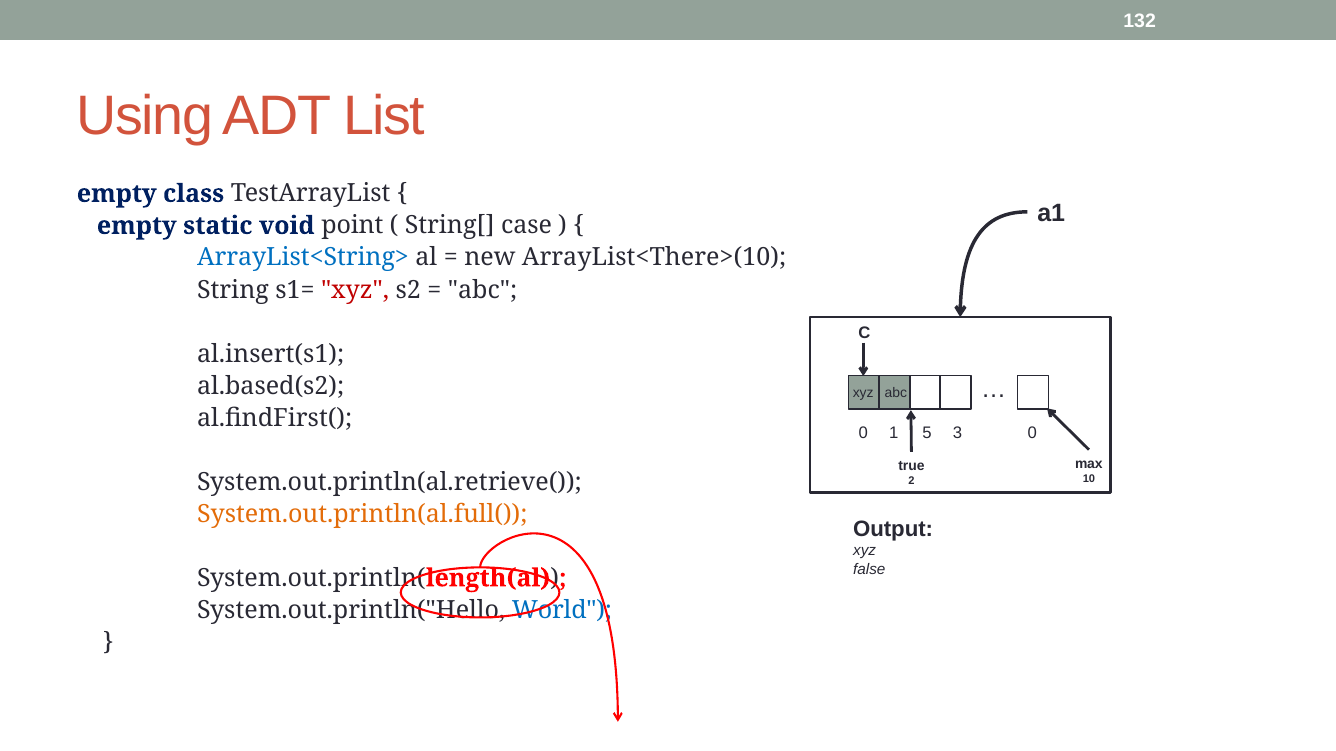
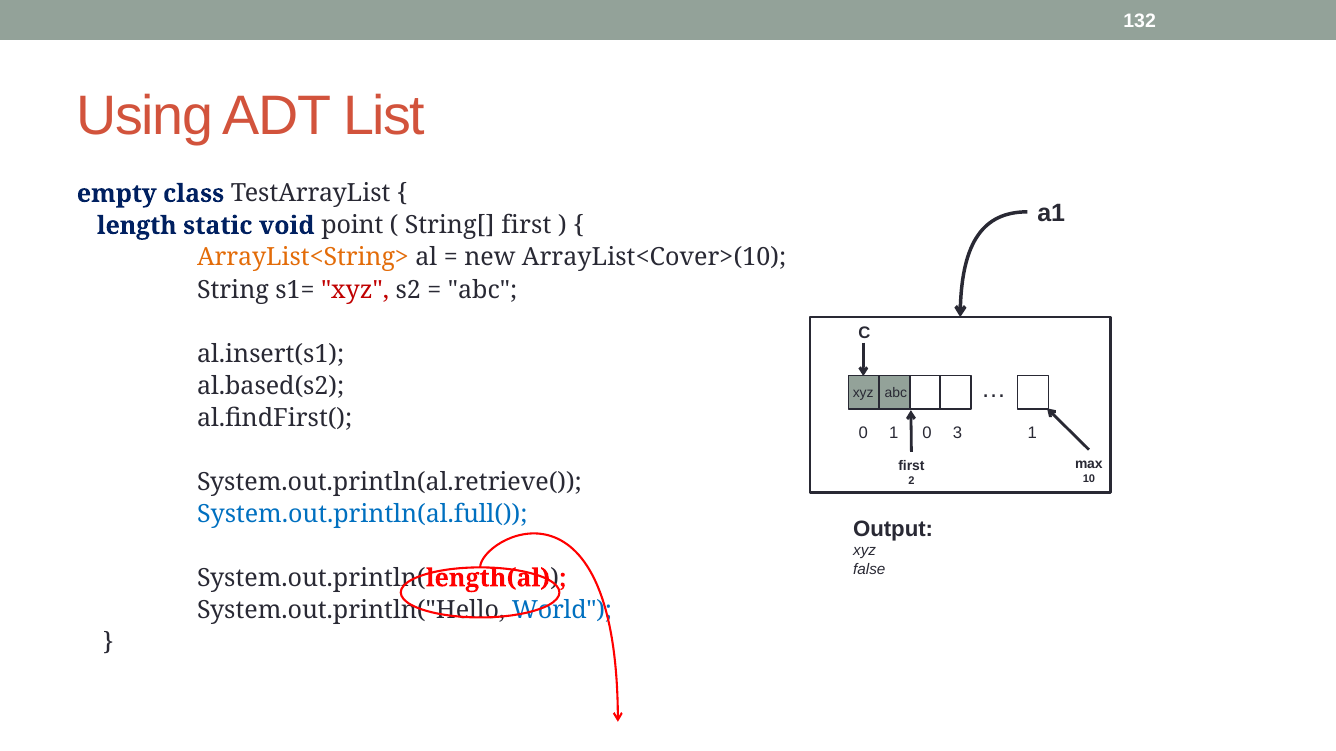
empty: empty -> length (137, 226)
String[ case: case -> first (526, 226)
ArrayList<String> colour: blue -> orange (303, 258)
ArrayList<There>(10: ArrayList<There>(10 -> ArrayList<Cover>(10 (654, 258)
1 5: 5 -> 0 (927, 434)
3 0: 0 -> 1 (1032, 434)
true: true -> first (911, 466)
System.out.println(al.full( colour: orange -> blue (362, 514)
